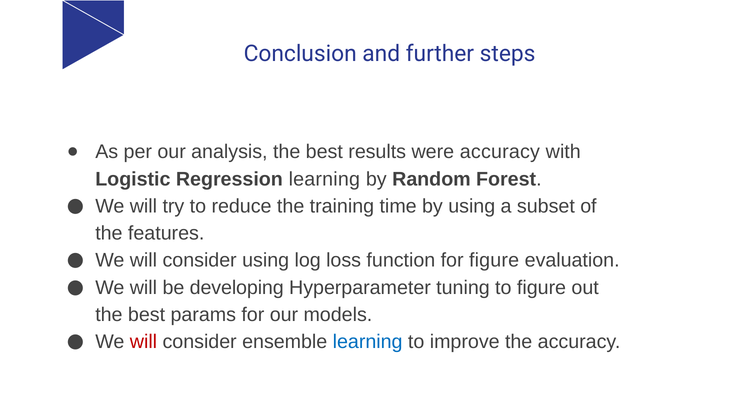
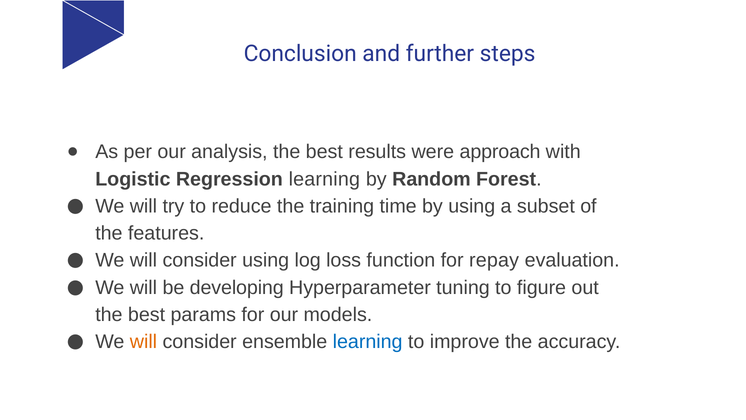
were accuracy: accuracy -> approach (500, 152)
for figure: figure -> repay (494, 260)
will colour: red -> orange (143, 342)
